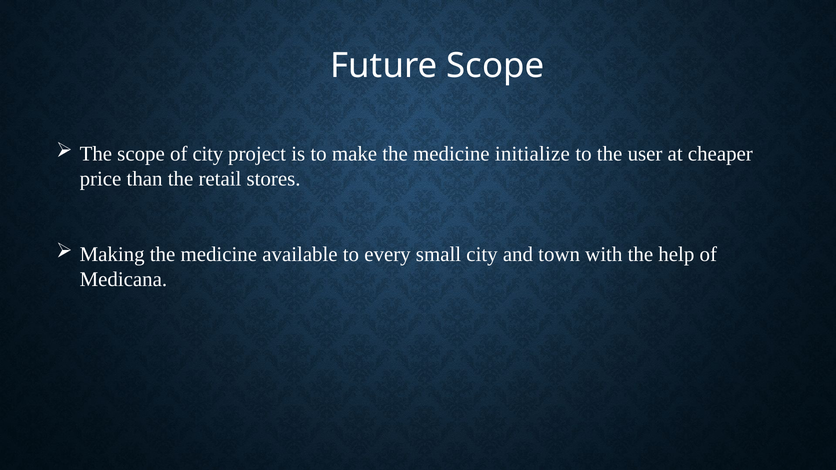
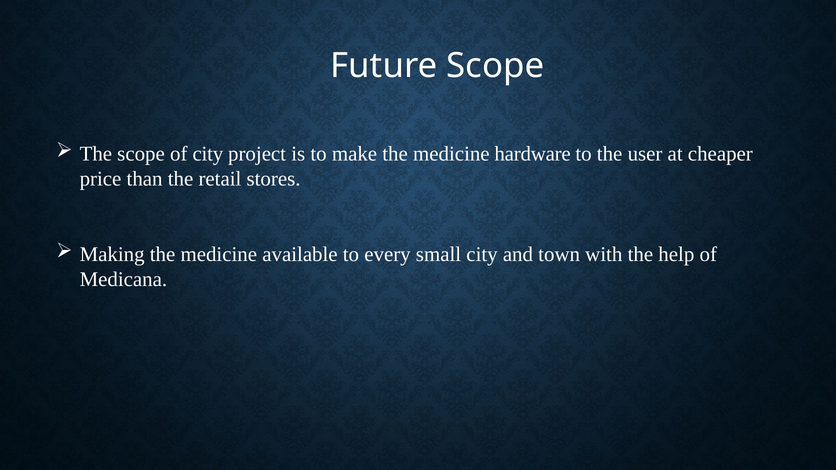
initialize: initialize -> hardware (533, 154)
